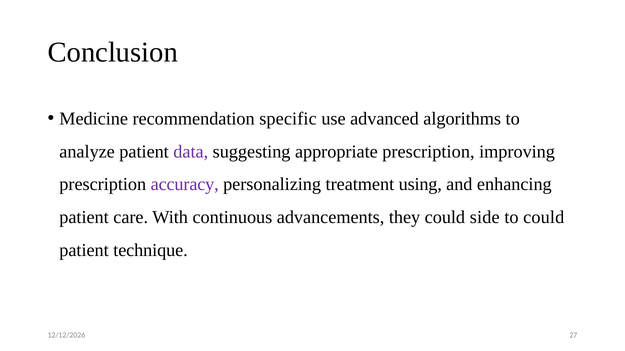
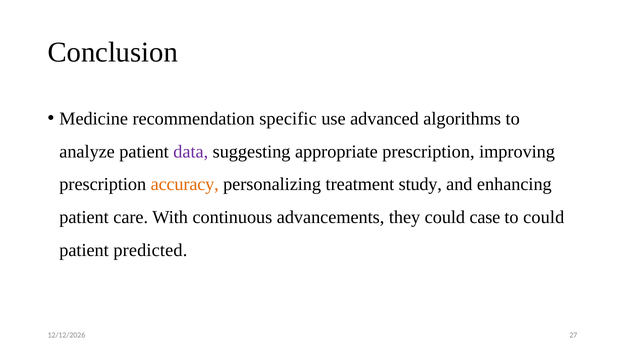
accuracy colour: purple -> orange (185, 185)
using: using -> study (420, 185)
side: side -> case (485, 218)
technique: technique -> predicted (150, 250)
